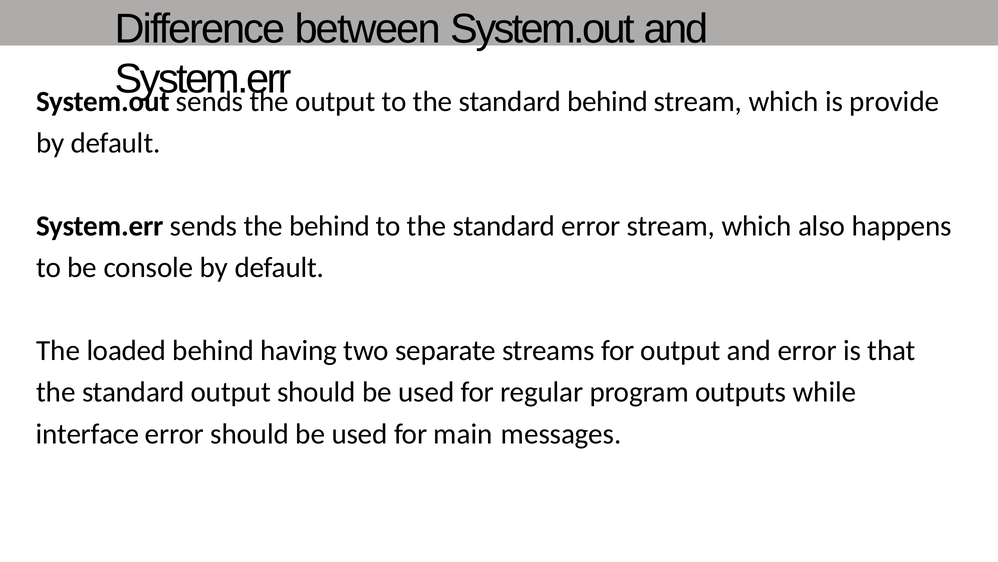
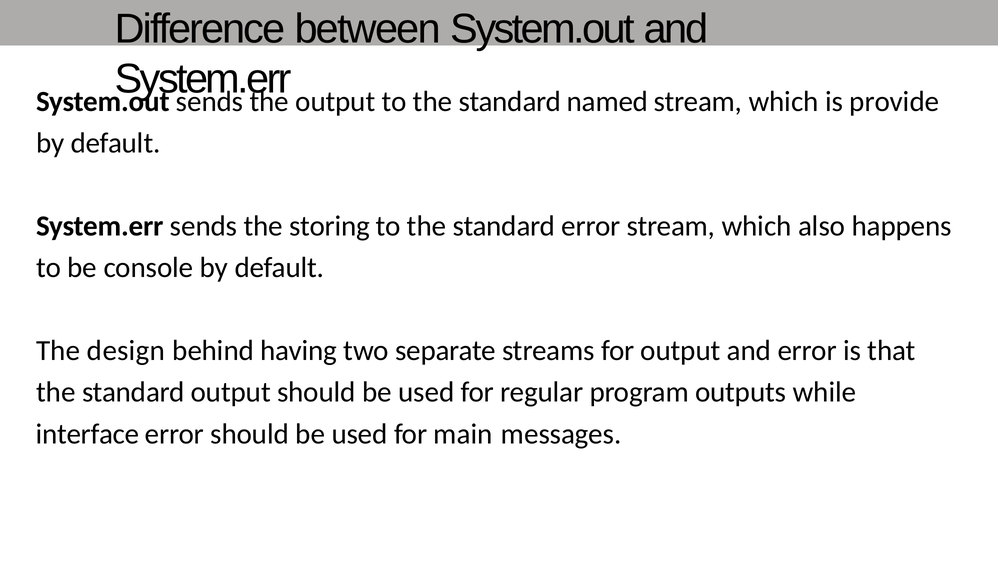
standard behind: behind -> named (607, 102)
the behind: behind -> storing (330, 226)
loaded: loaded -> design (126, 350)
